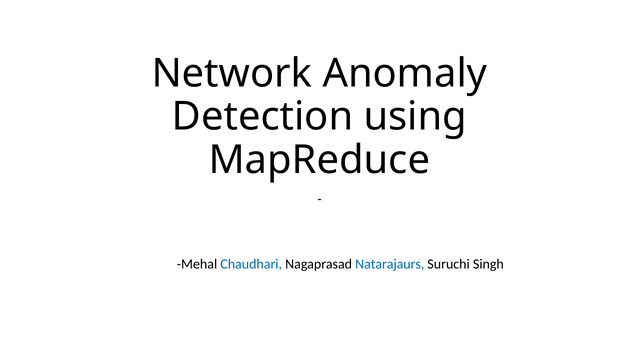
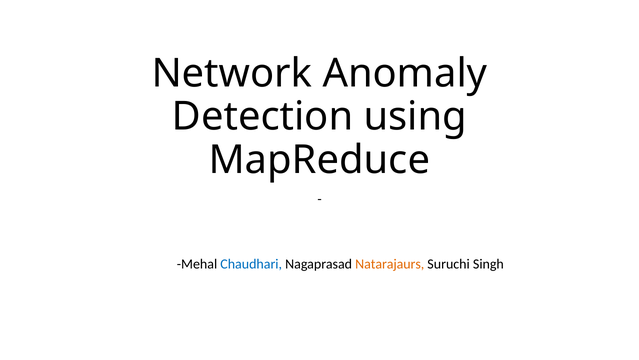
Natarajaurs colour: blue -> orange (390, 264)
